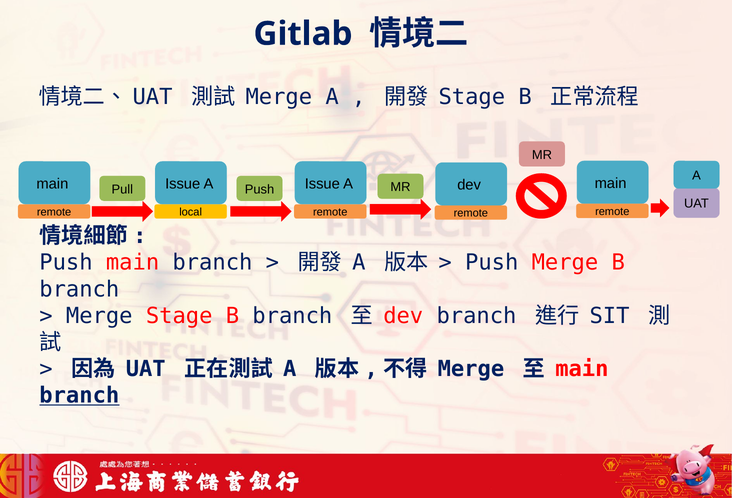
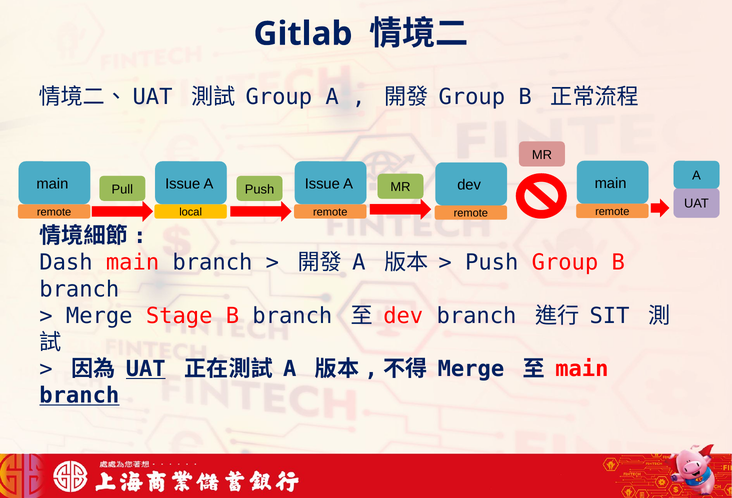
Merge: Merge -> Group (279, 97)
Stage: Stage -> Group (472, 97)
Push: Push -> Dash (66, 263)
Push Merge: Merge -> Group (565, 263)
UAT underline: none -> present (146, 369)
